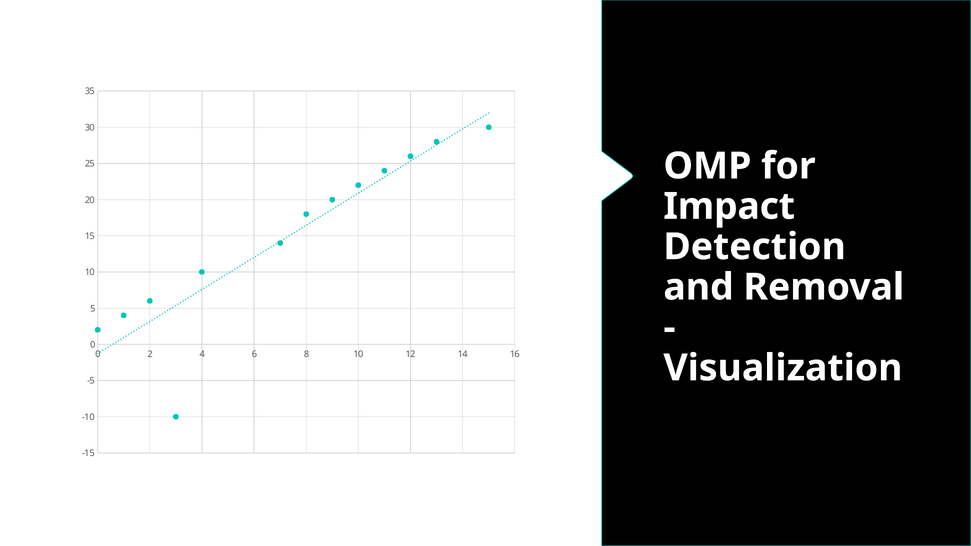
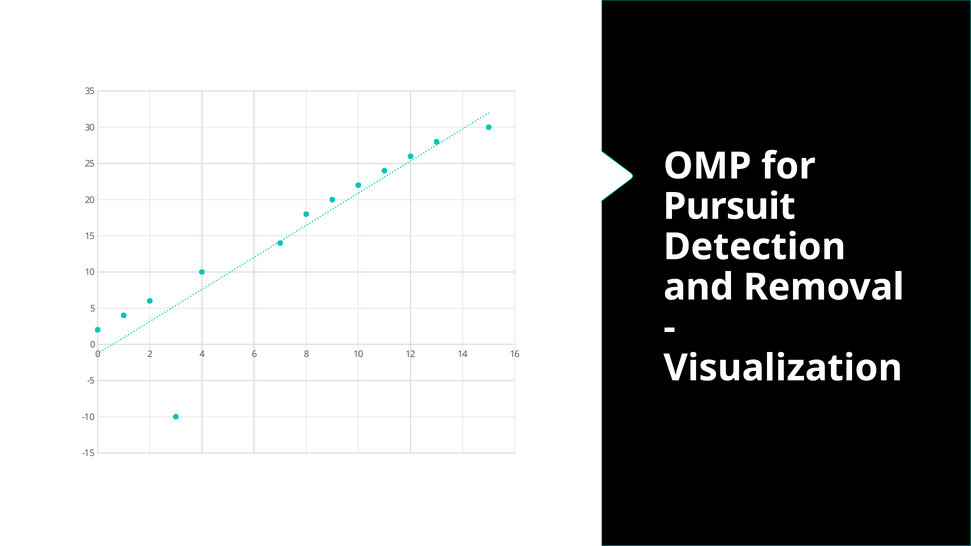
Impact: Impact -> Pursuit (729, 206)
